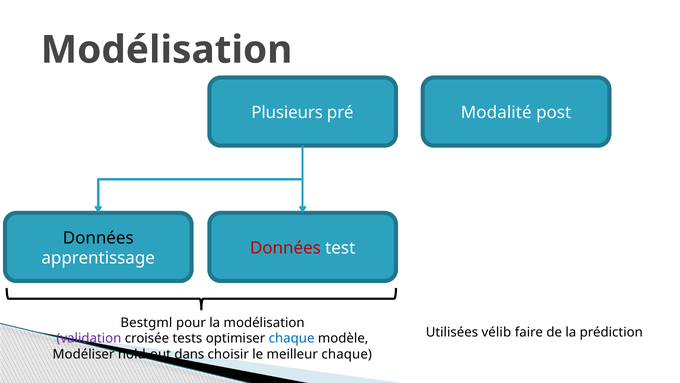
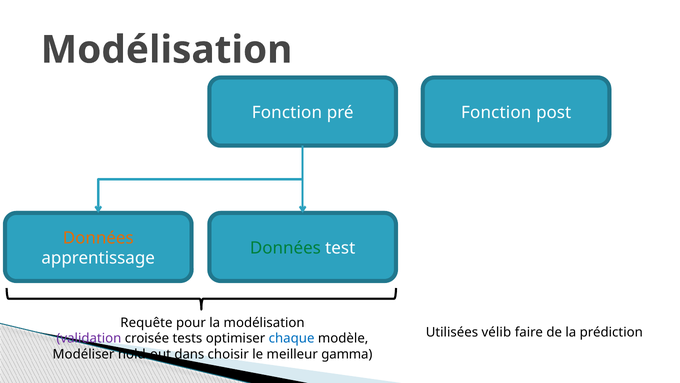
Plusieurs: Plusieurs -> Fonction (287, 113)
pré Modalité: Modalité -> Fonction (496, 113)
Données colour: black -> orange (98, 238)
Données colour: red -> green (285, 248)
Bestgml: Bestgml -> Requête (146, 322)
meilleur chaque: chaque -> gamma (347, 354)
